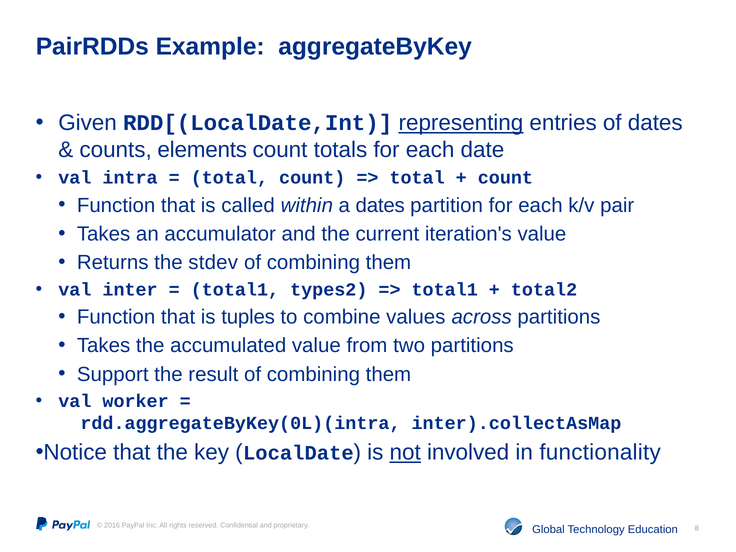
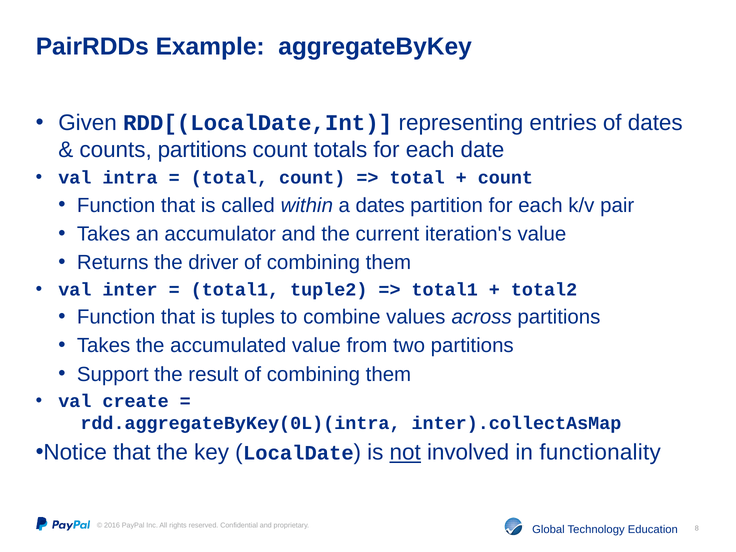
representing underline: present -> none (461, 123)
counts elements: elements -> partitions (202, 150)
stdev: stdev -> driver (213, 263)
types2: types2 -> tuple2 (329, 289)
worker: worker -> create (136, 401)
